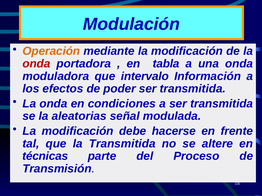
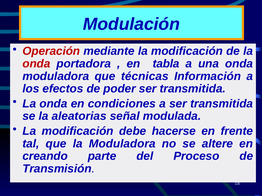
Operación colour: orange -> red (51, 51)
intervalo: intervalo -> técnicas (145, 76)
la Transmitida: Transmitida -> Moduladora (122, 144)
técnicas: técnicas -> creando (45, 157)
